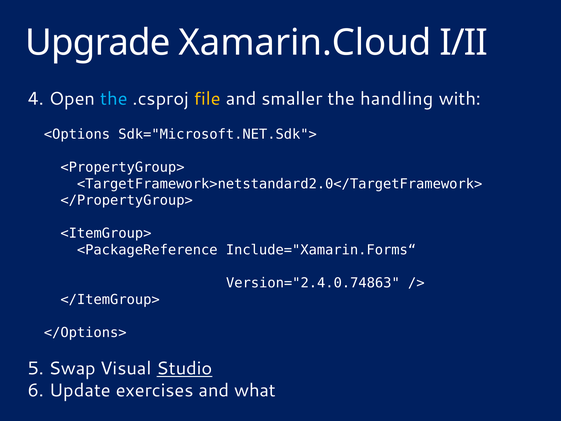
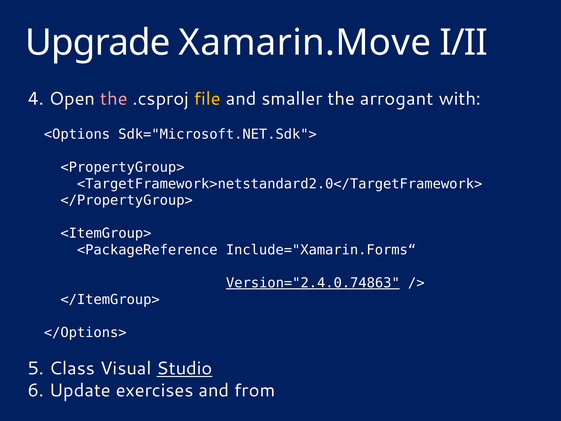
Xamarin.Cloud: Xamarin.Cloud -> Xamarin.Move (305, 43)
the colour: light blue -> pink (114, 99)
handling: handling -> arrogant (397, 99)
Version="2.4.0.74863 underline: none -> present (313, 283)
Swap: Swap -> Class (72, 368)
what: what -> from (255, 390)
